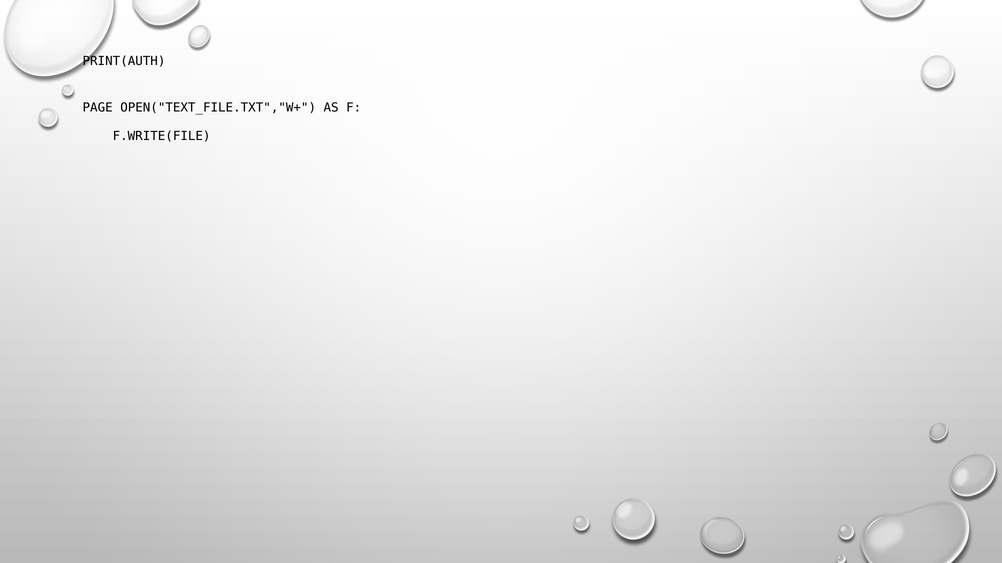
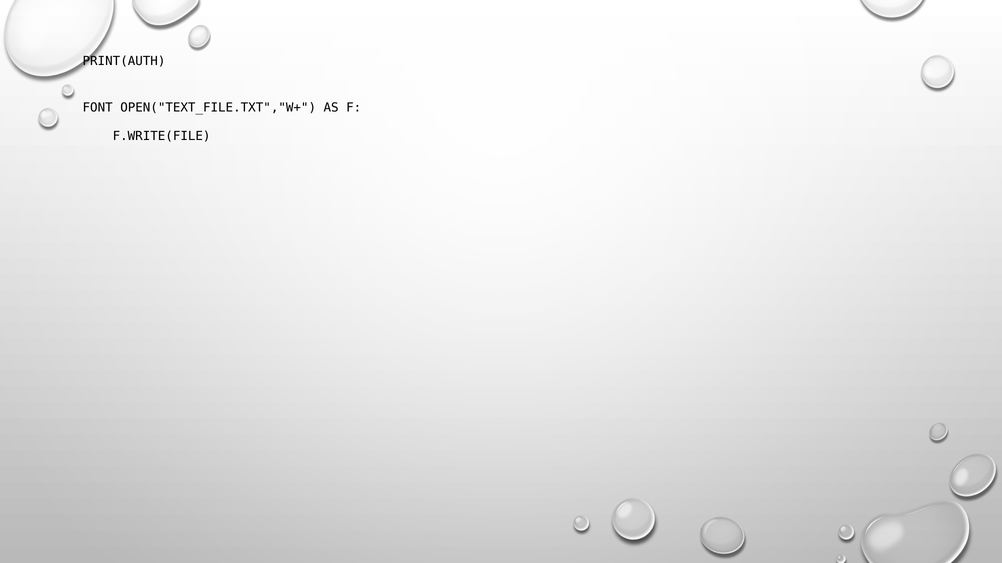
PAGE: PAGE -> FONT (98, 108)
